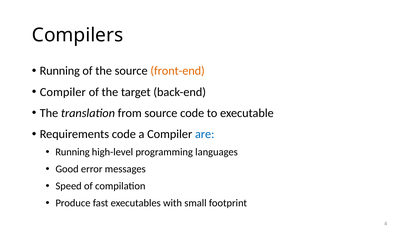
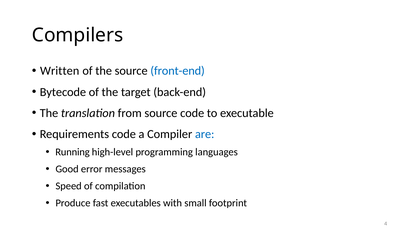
Running: Running -> Written (60, 71)
front-end colour: orange -> blue (178, 71)
Compiler: Compiler -> Bytecode (63, 92)
